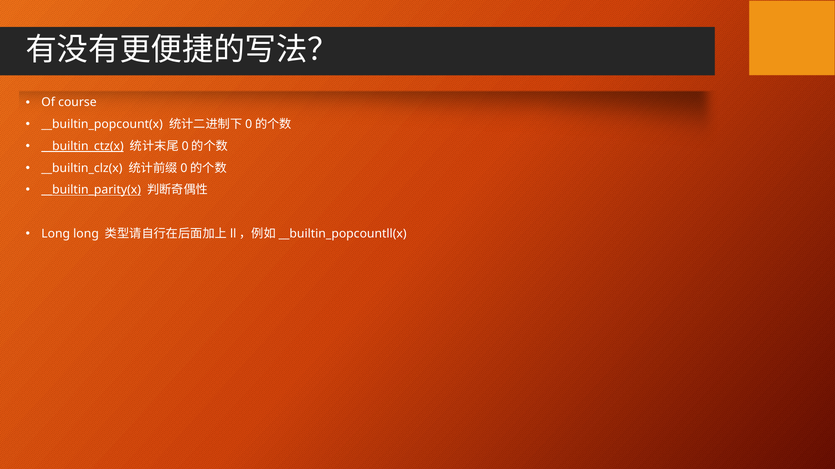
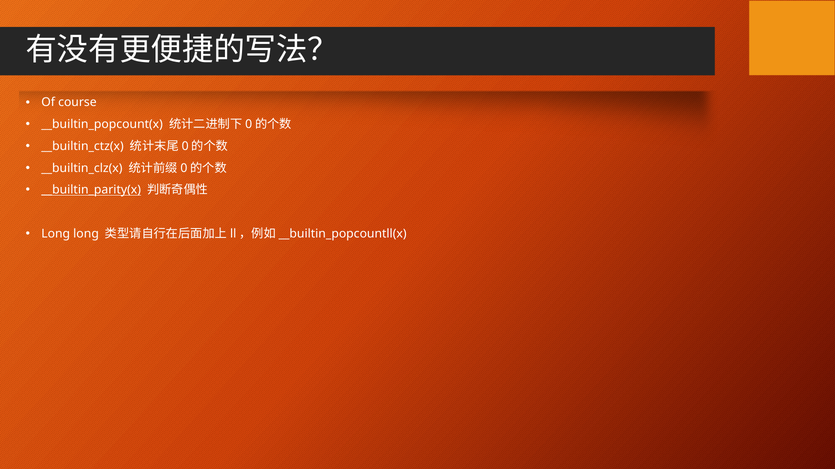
__builtin_ctz(x underline: present -> none (83, 146)
